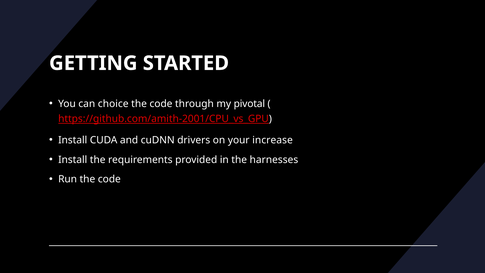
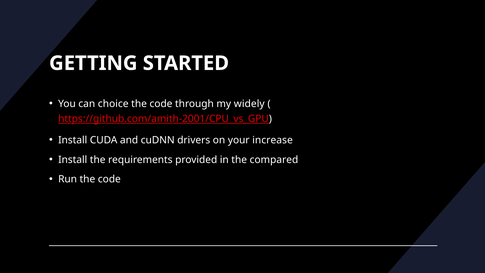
pivotal: pivotal -> widely (249, 104)
harnesses: harnesses -> compared (274, 160)
